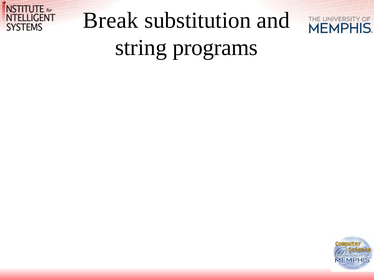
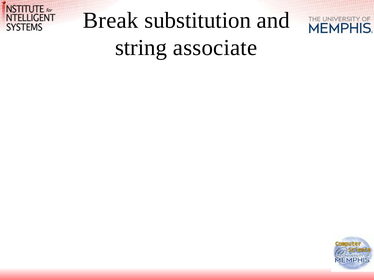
programs: programs -> associate (215, 48)
